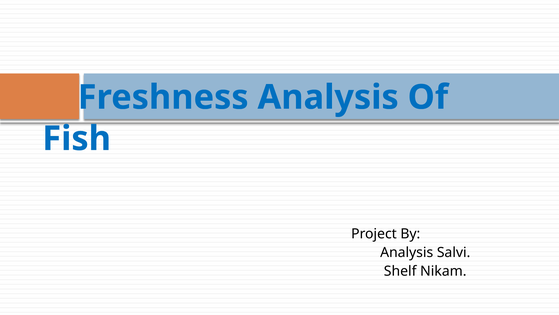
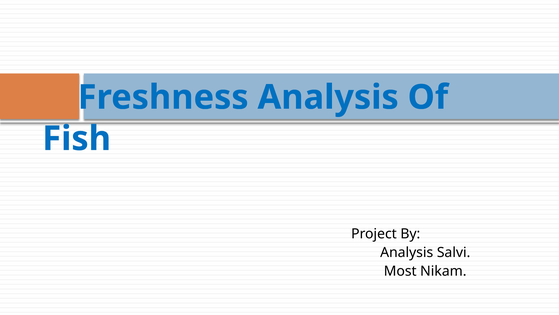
Shelf: Shelf -> Most (400, 271)
